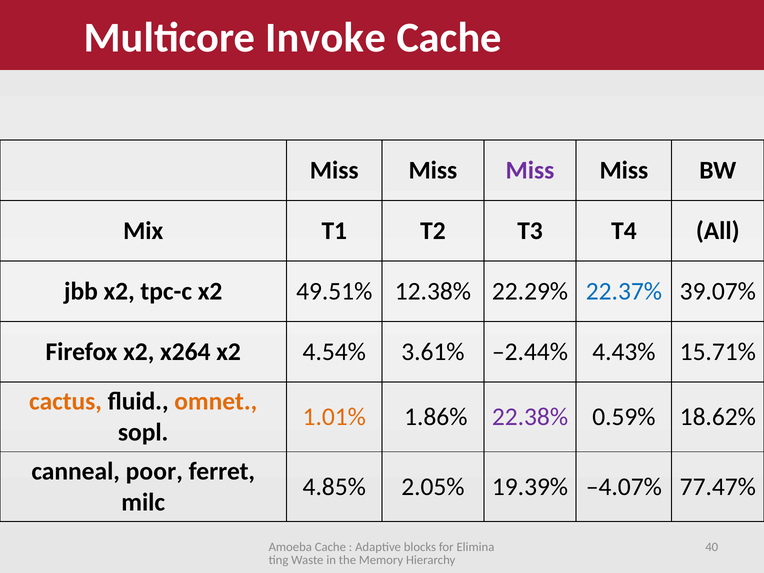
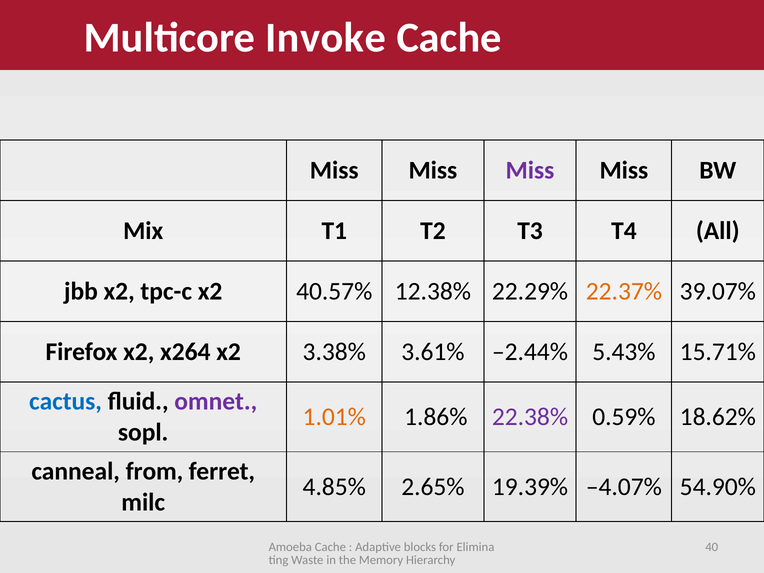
49.51%: 49.51% -> 40.57% (334, 291)
22.37% colour: blue -> orange (624, 291)
4.54%: 4.54% -> 3.38% (334, 352)
4.43%: 4.43% -> 5.43% (624, 352)
cactus colour: orange -> blue (65, 402)
omnet colour: orange -> purple (216, 402)
poor: poor -> from (154, 471)
2.05%: 2.05% -> 2.65% (433, 487)
77.47%: 77.47% -> 54.90% (718, 487)
